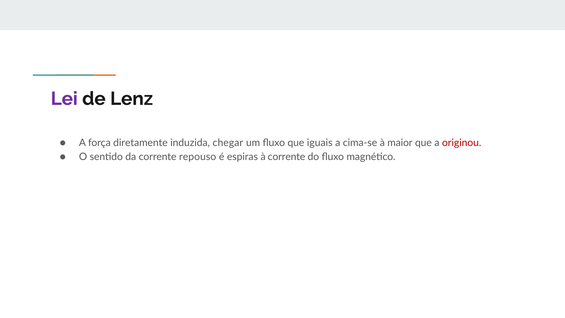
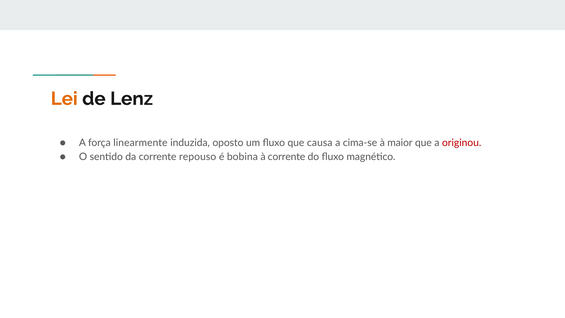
Lei colour: purple -> orange (64, 99)
diretamente: diretamente -> linearmente (140, 143)
chegar: chegar -> oposto (228, 143)
iguais: iguais -> causa (320, 143)
espiras: espiras -> bobina (242, 157)
